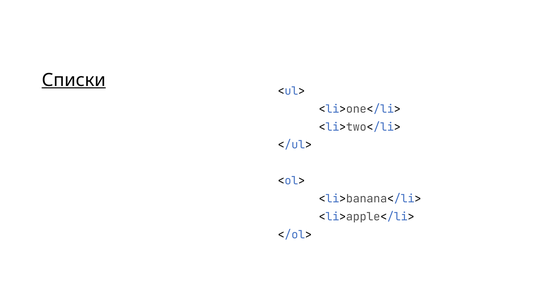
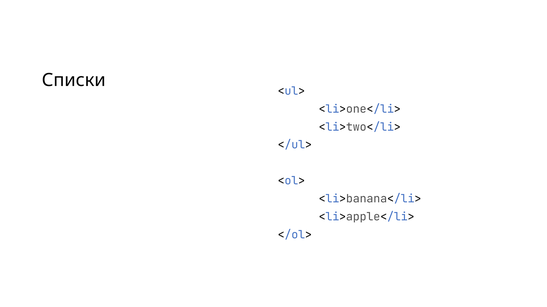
Списки underline: present -> none (74, 80)
